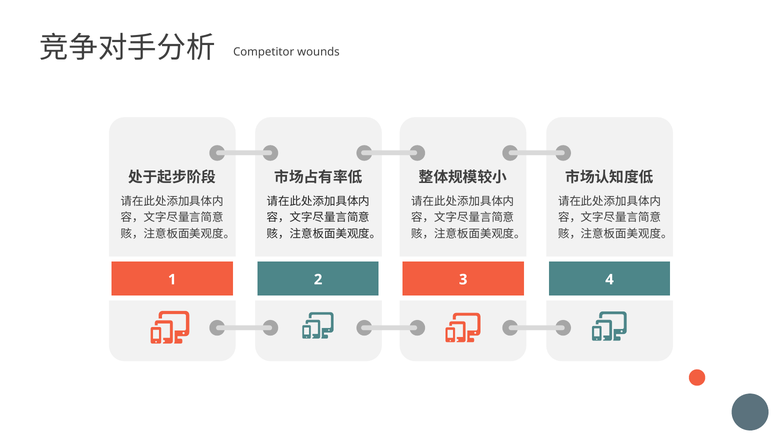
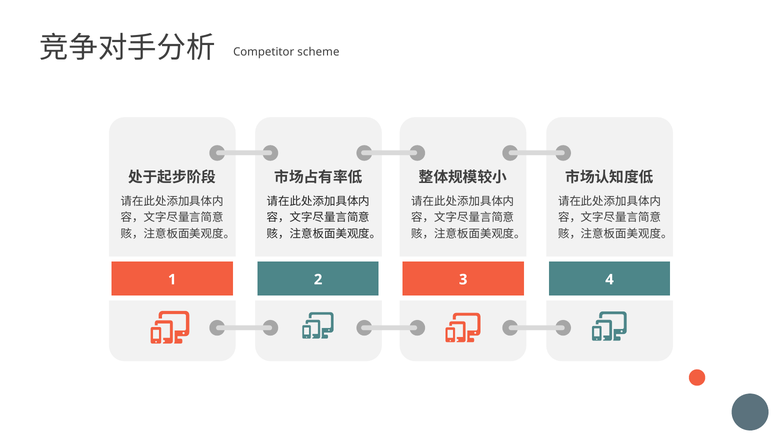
wounds: wounds -> scheme (318, 52)
